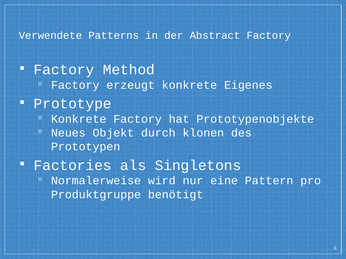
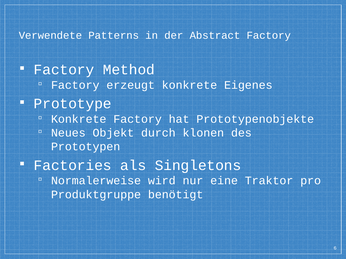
Pattern: Pattern -> Traktor (269, 181)
